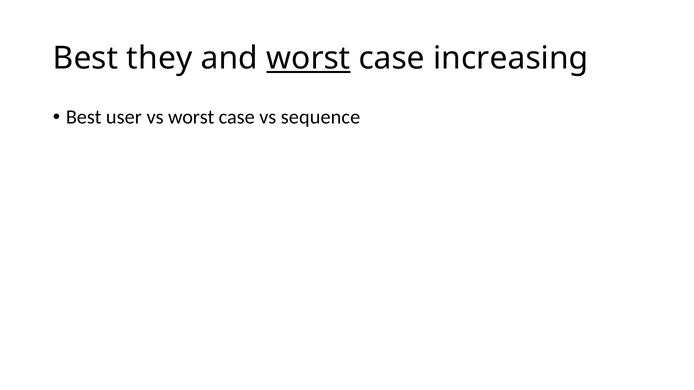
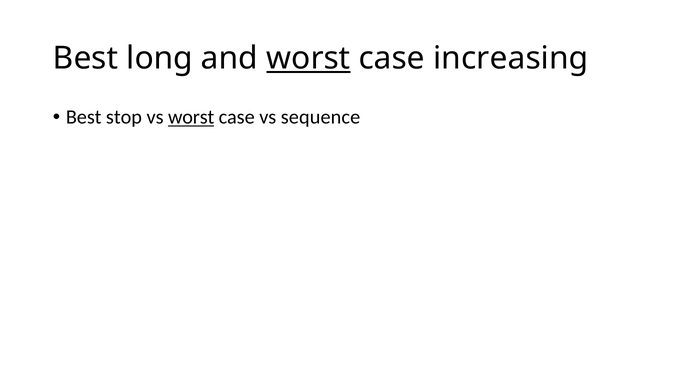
they: they -> long (160, 58)
user: user -> stop (124, 117)
worst underline: none -> present (191, 117)
